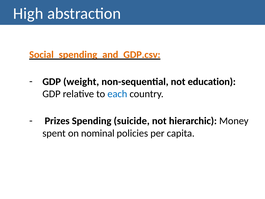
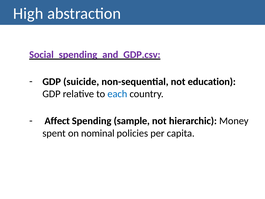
Social_spending_and_GDP.csv colour: orange -> purple (95, 55)
weight: weight -> suicide (81, 81)
Prizes: Prizes -> Affect (57, 121)
suicide: suicide -> sample (132, 121)
